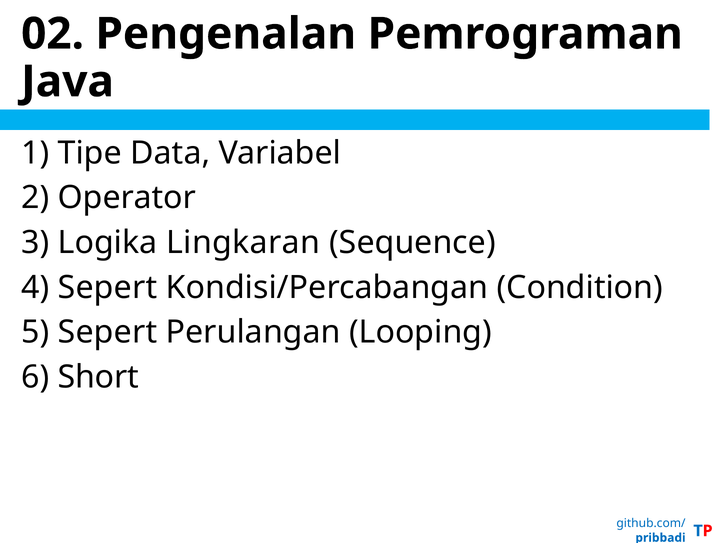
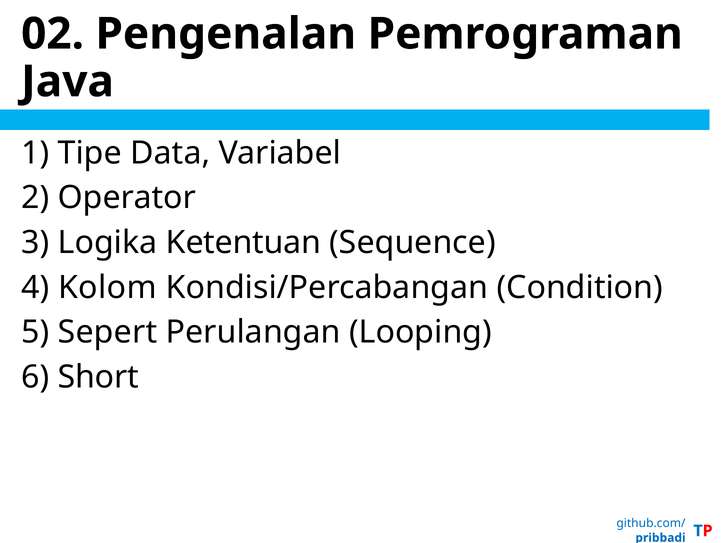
Lingkaran: Lingkaran -> Ketentuan (243, 243)
Sepert: Sepert -> Kolom (108, 287)
